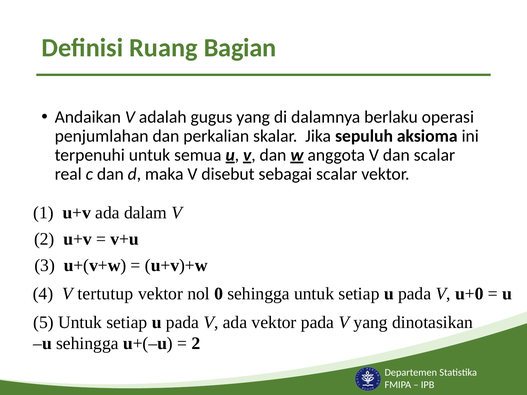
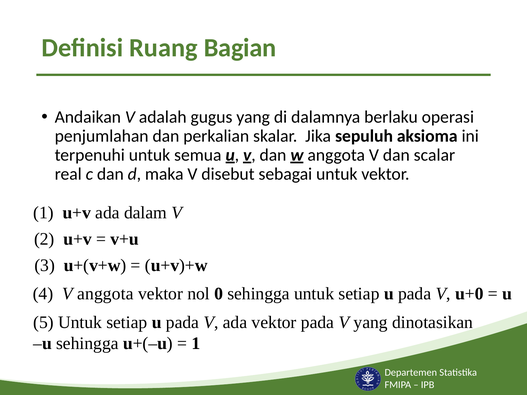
sebagai scalar: scalar -> untuk (337, 174)
V tertutup: tertutup -> anggota (105, 294)
2: 2 -> 1 (196, 344)
